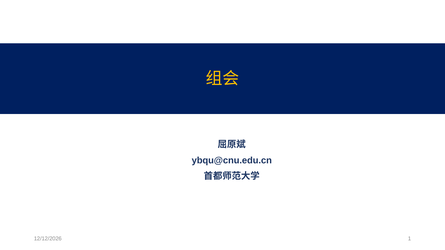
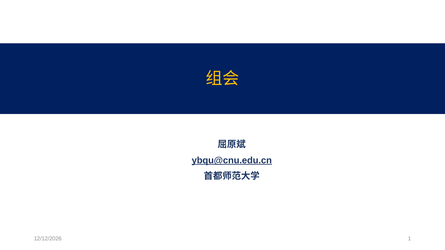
ybqu@cnu.edu.cn underline: none -> present (232, 160)
